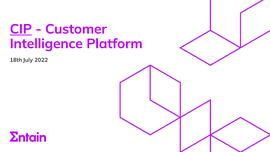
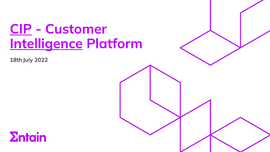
Intelligence underline: none -> present (46, 44)
